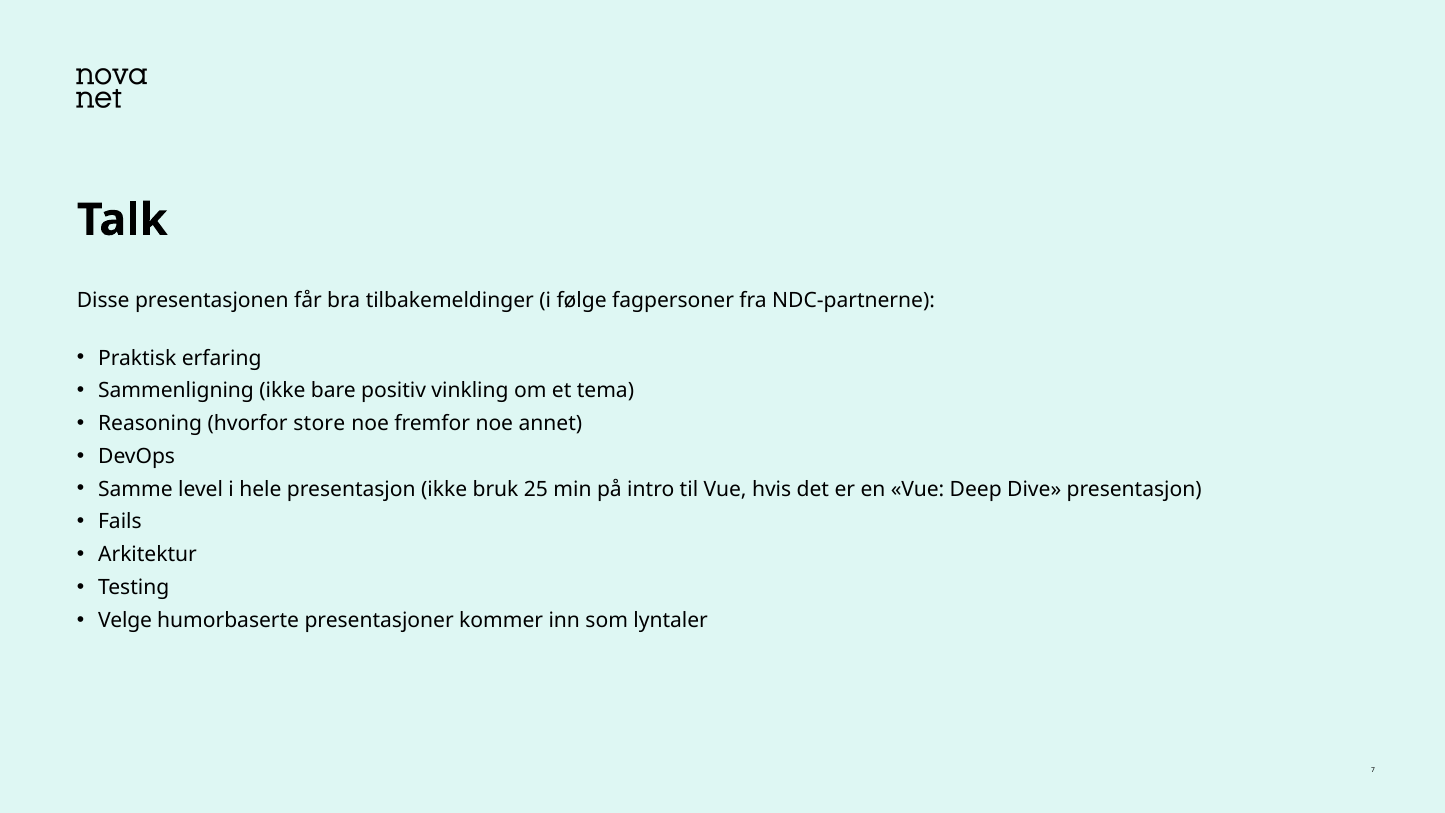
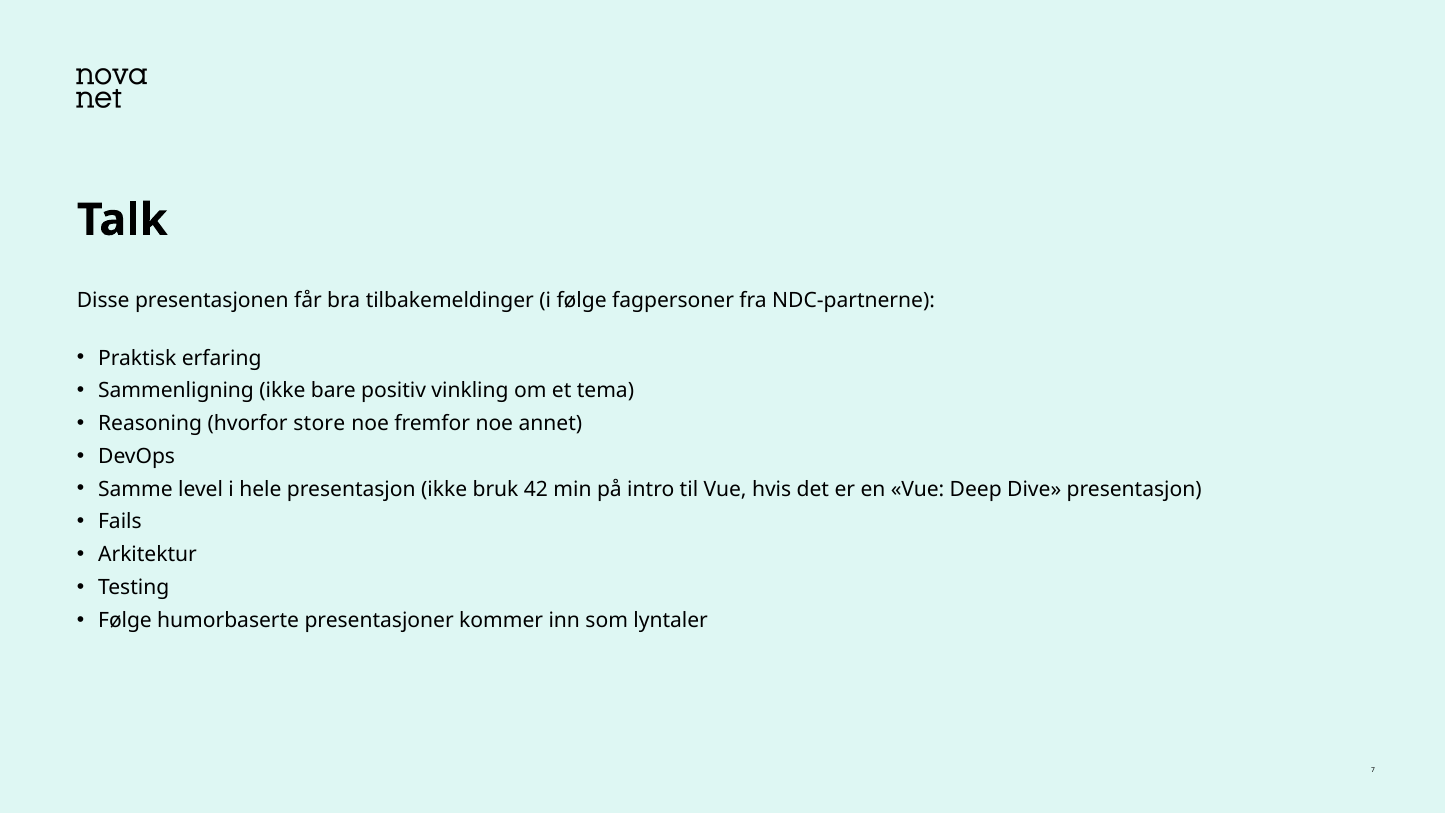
25: 25 -> 42 (536, 489)
Velge: Velge -> Følge (125, 620)
